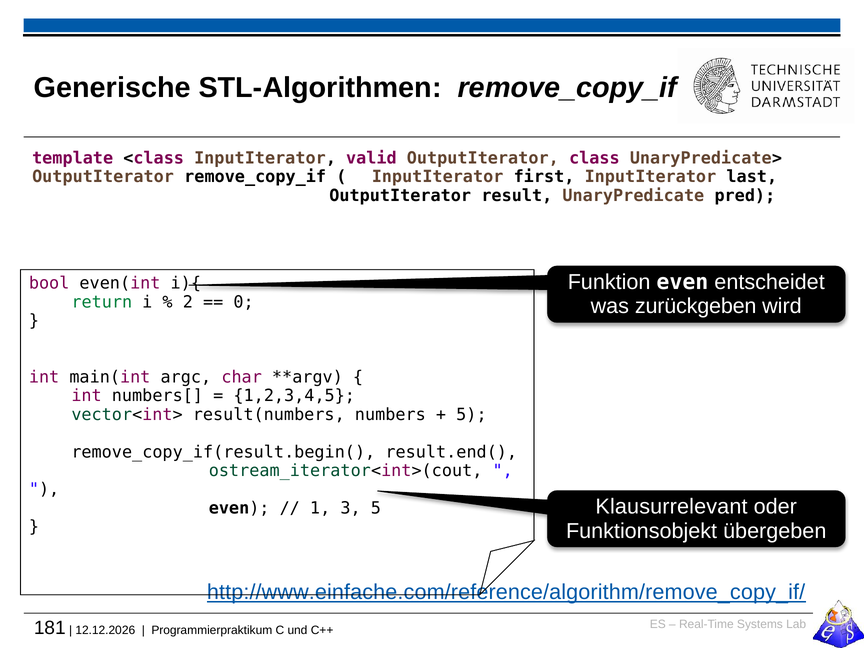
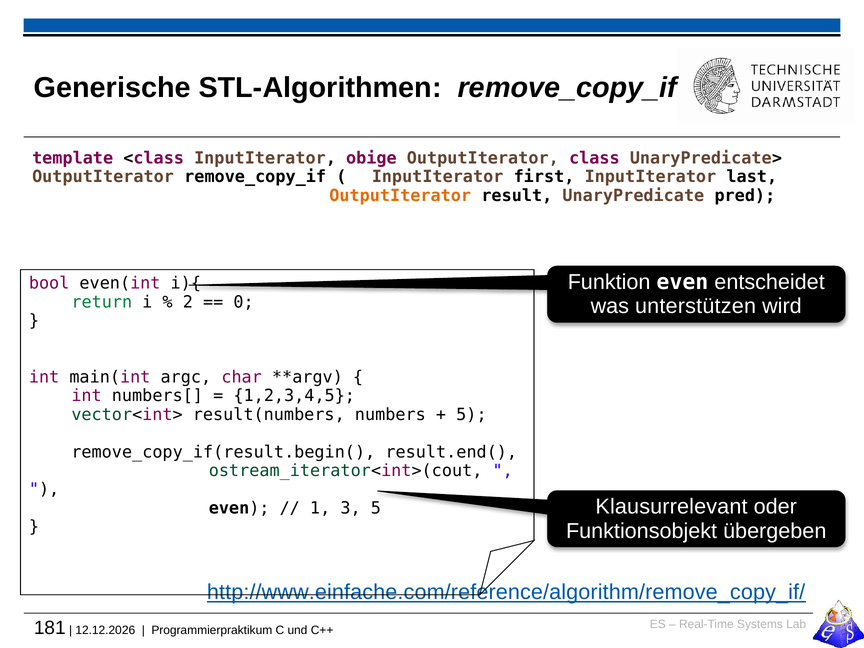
valid: valid -> obige (371, 158)
OutputIterator colour: black -> orange (400, 195)
zurückgeben: zurückgeben -> unterstützen (696, 306)
